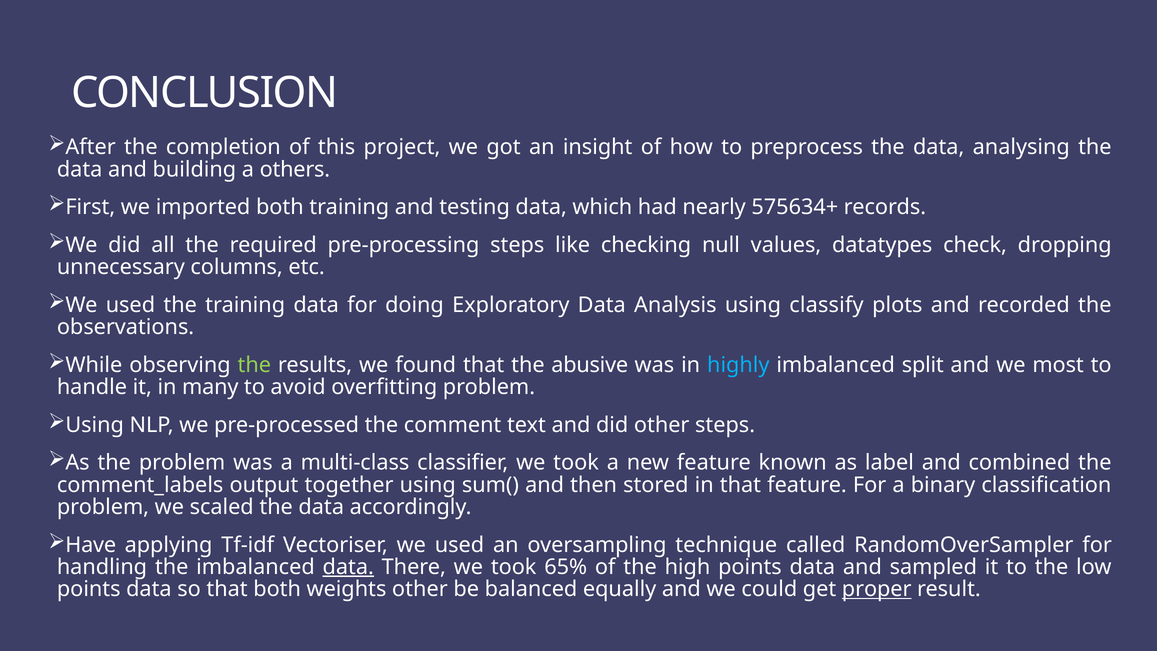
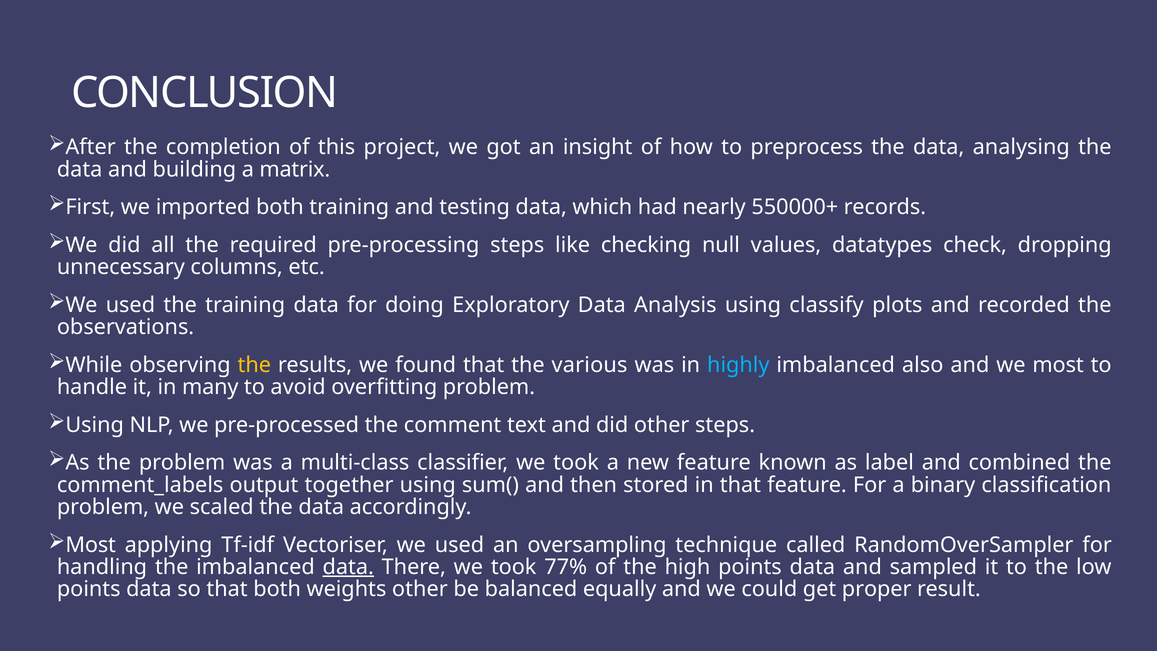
others: others -> matrix (295, 169)
575634+: 575634+ -> 550000+ (795, 207)
the colour: light green -> yellow (254, 365)
abusive: abusive -> various (590, 365)
split: split -> also (923, 365)
Have: Have -> Most (91, 545)
65%: 65% -> 77% (566, 567)
proper underline: present -> none (877, 589)
